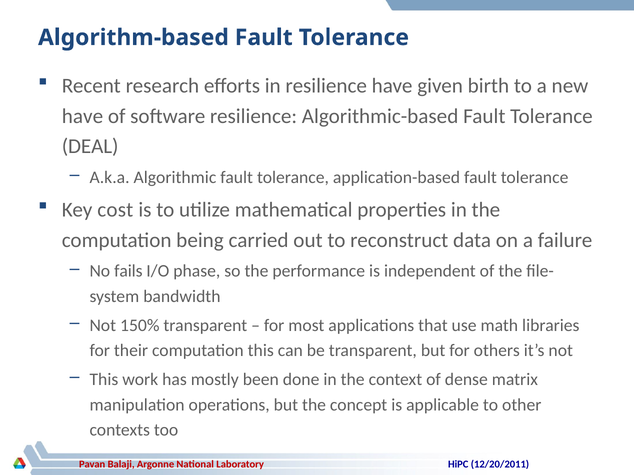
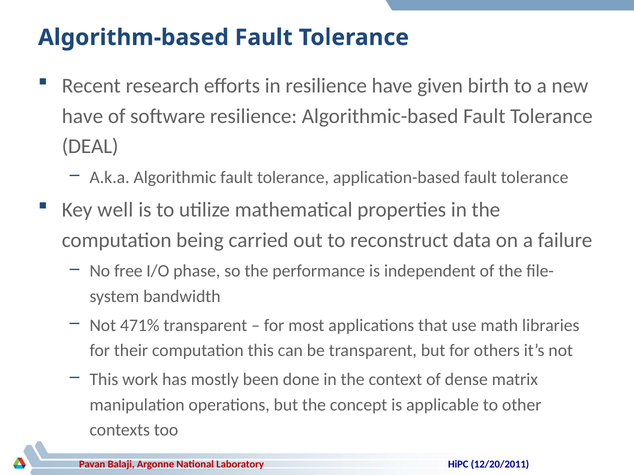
cost: cost -> well (115, 210)
fails: fails -> free (128, 271)
150%: 150% -> 471% (140, 326)
